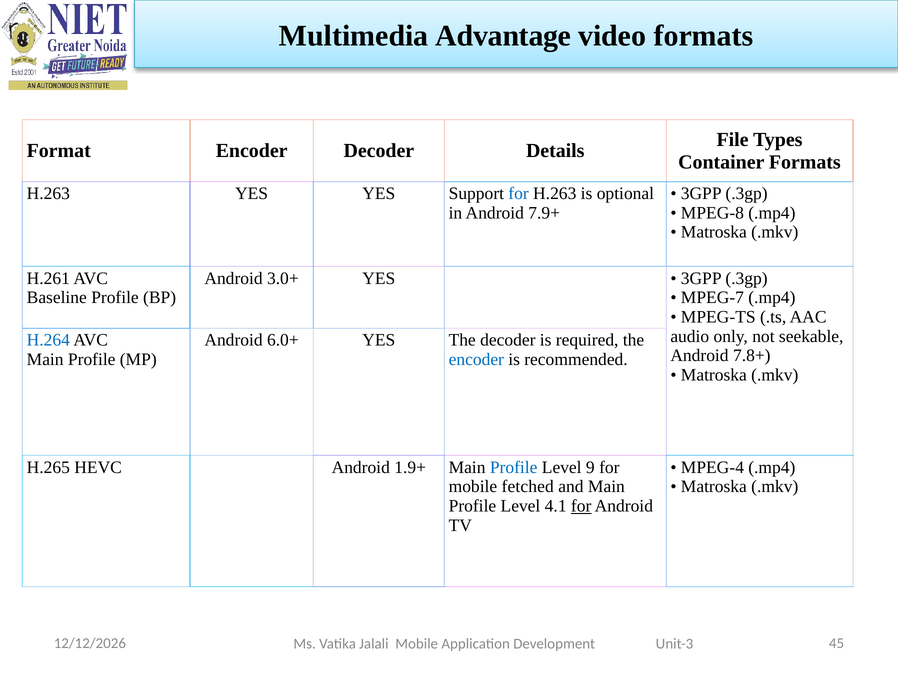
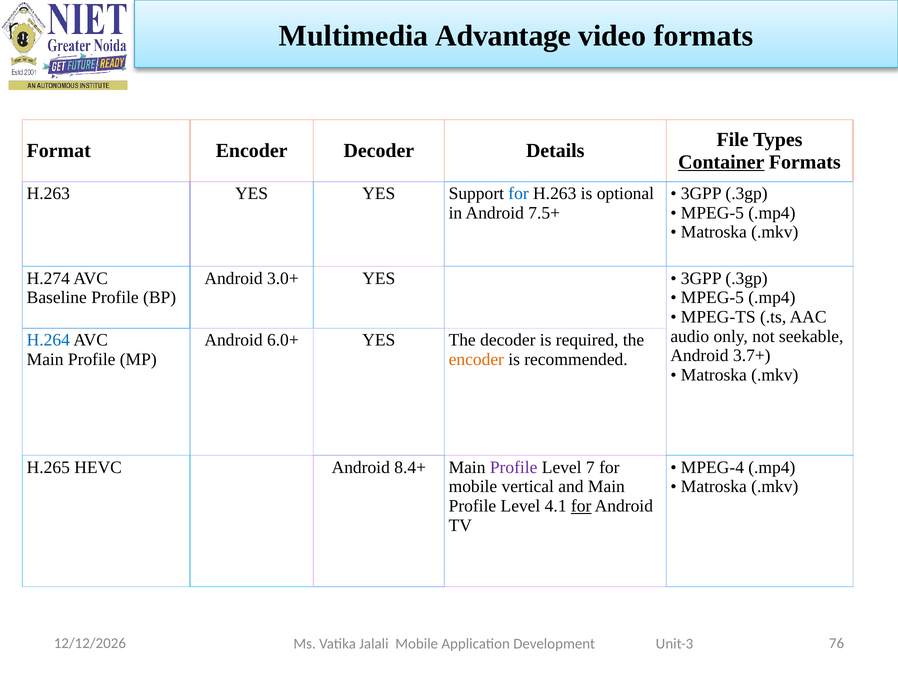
Container underline: none -> present (721, 162)
7.9+: 7.9+ -> 7.5+ (544, 213)
MPEG-8: MPEG-8 -> MPEG-5 (712, 213)
H.261: H.261 -> H.274 (48, 278)
MPEG-7: MPEG-7 -> MPEG-5 (712, 297)
7.8+: 7.8+ -> 3.7+ (752, 355)
encoder colour: blue -> orange (476, 359)
1.9+: 1.9+ -> 8.4+ (410, 467)
Profile colour: blue -> purple (514, 467)
9: 9 -> 7 (590, 467)
fetched: fetched -> vertical (528, 486)
45: 45 -> 76 (837, 643)
